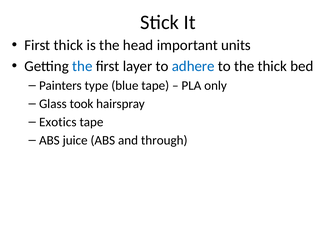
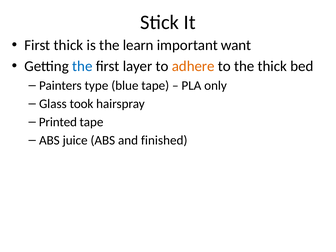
head: head -> learn (138, 45)
units: units -> want (236, 45)
adhere colour: blue -> orange (193, 66)
Exotics: Exotics -> Printed (58, 122)
through: through -> finished (164, 140)
